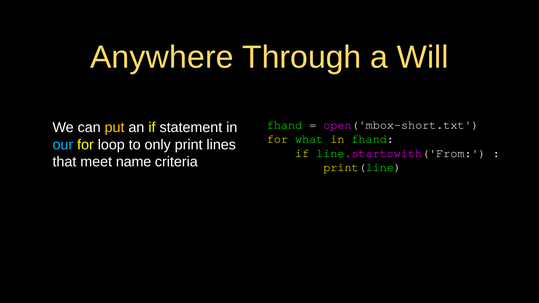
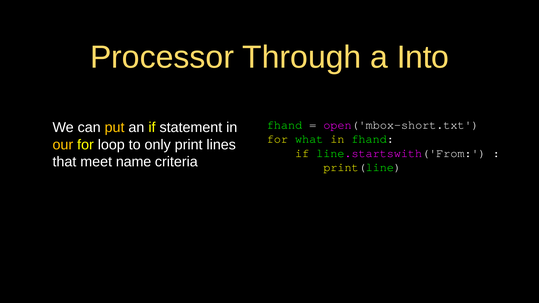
Anywhere: Anywhere -> Processor (162, 57)
Will: Will -> Into (423, 57)
our colour: light blue -> yellow (63, 145)
